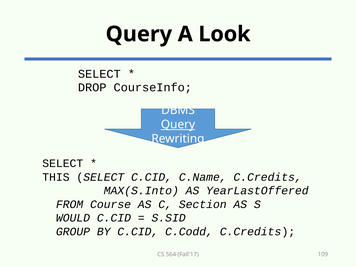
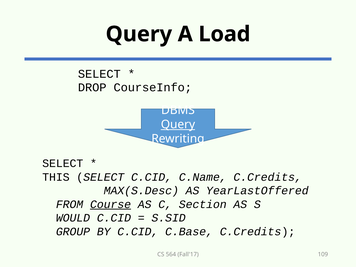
Look: Look -> Load (224, 34)
MAX(S.Into: MAX(S.Into -> MAX(S.Desc (141, 191)
Course underline: none -> present (111, 204)
C.Codd: C.Codd -> C.Base (189, 232)
